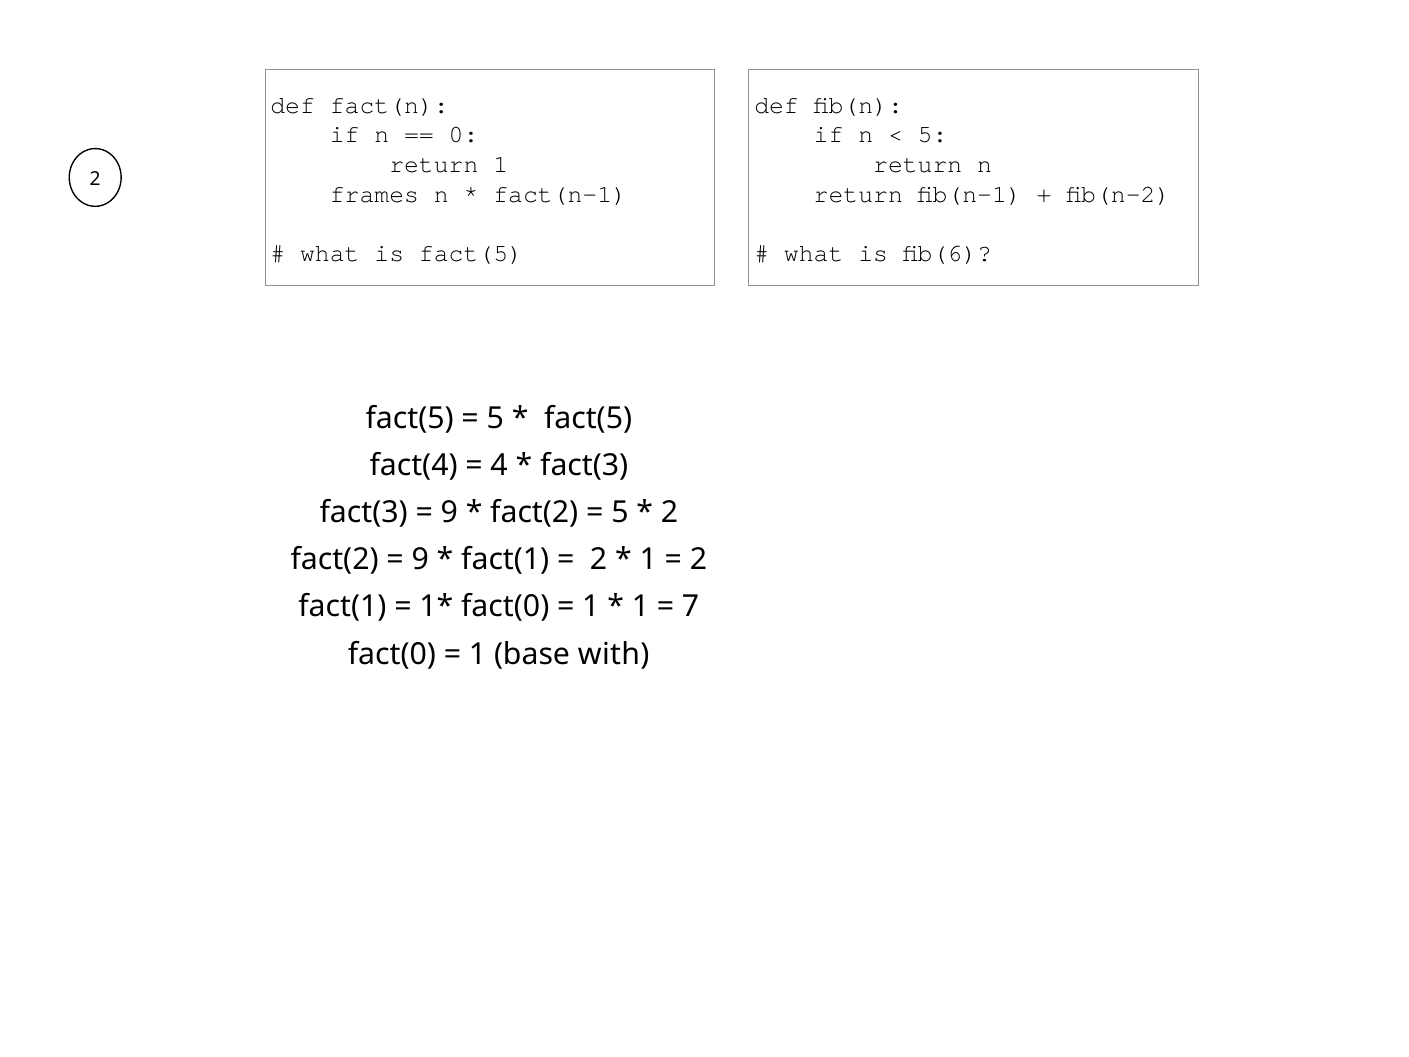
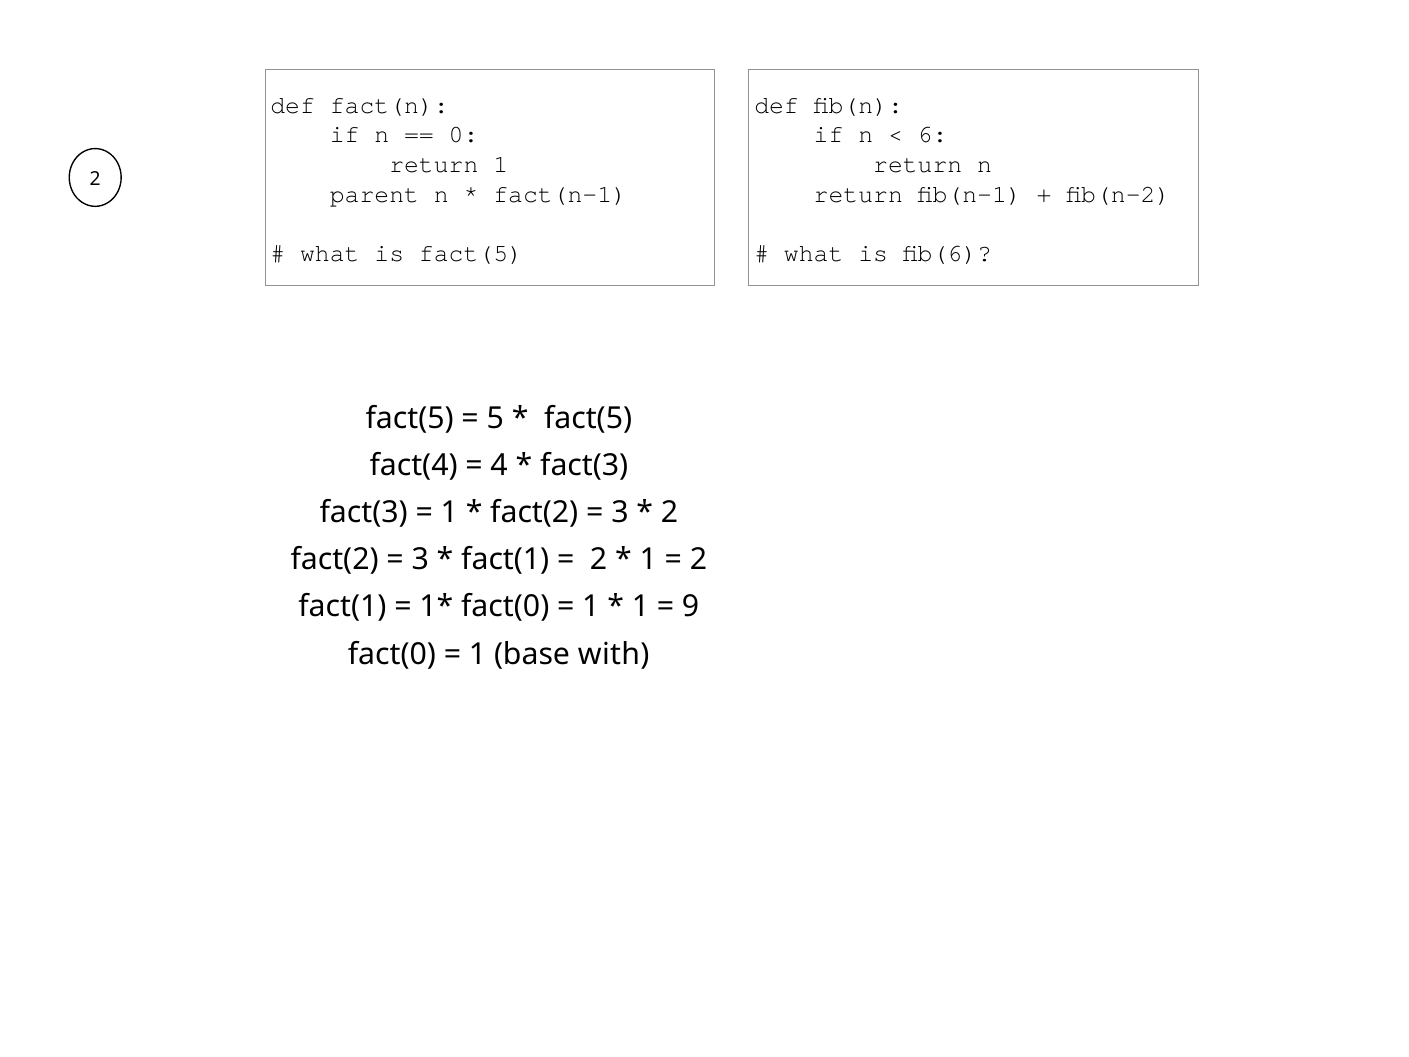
5: 5 -> 6 (933, 135)
frames: frames -> parent (374, 194)
9: 9 -> 1 (449, 512)
5: 5 -> 3 (620, 512)
9: 9 -> 3 (420, 560)
7: 7 -> 9 (691, 607)
